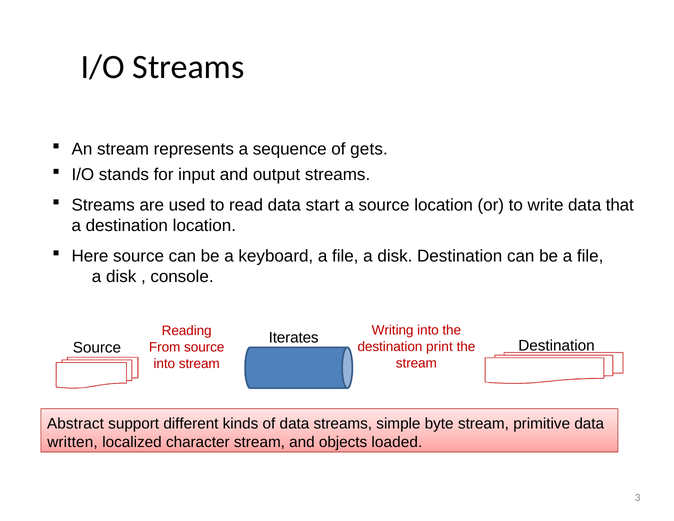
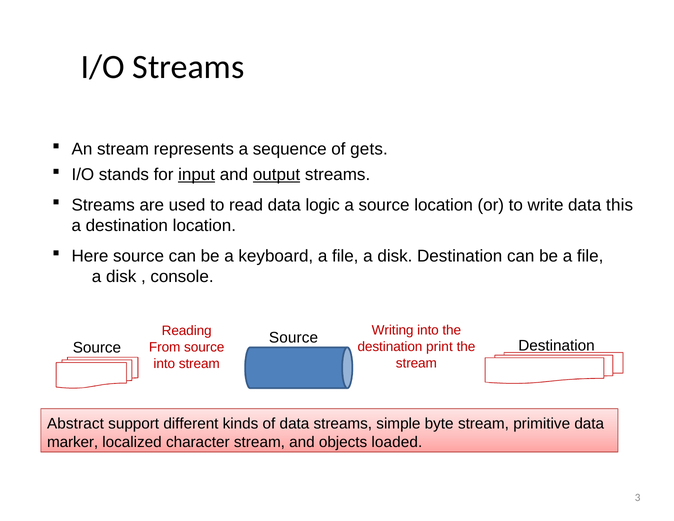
input underline: none -> present (197, 175)
output underline: none -> present (277, 175)
start: start -> logic (323, 205)
that: that -> this (620, 205)
Iterates: Iterates -> Source (294, 337)
written: written -> marker (73, 442)
